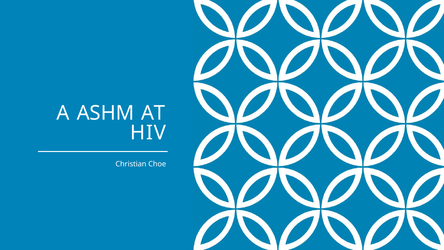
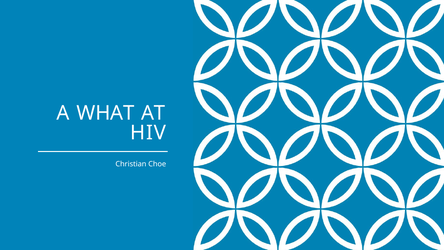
ASHM: ASHM -> WHAT (106, 113)
